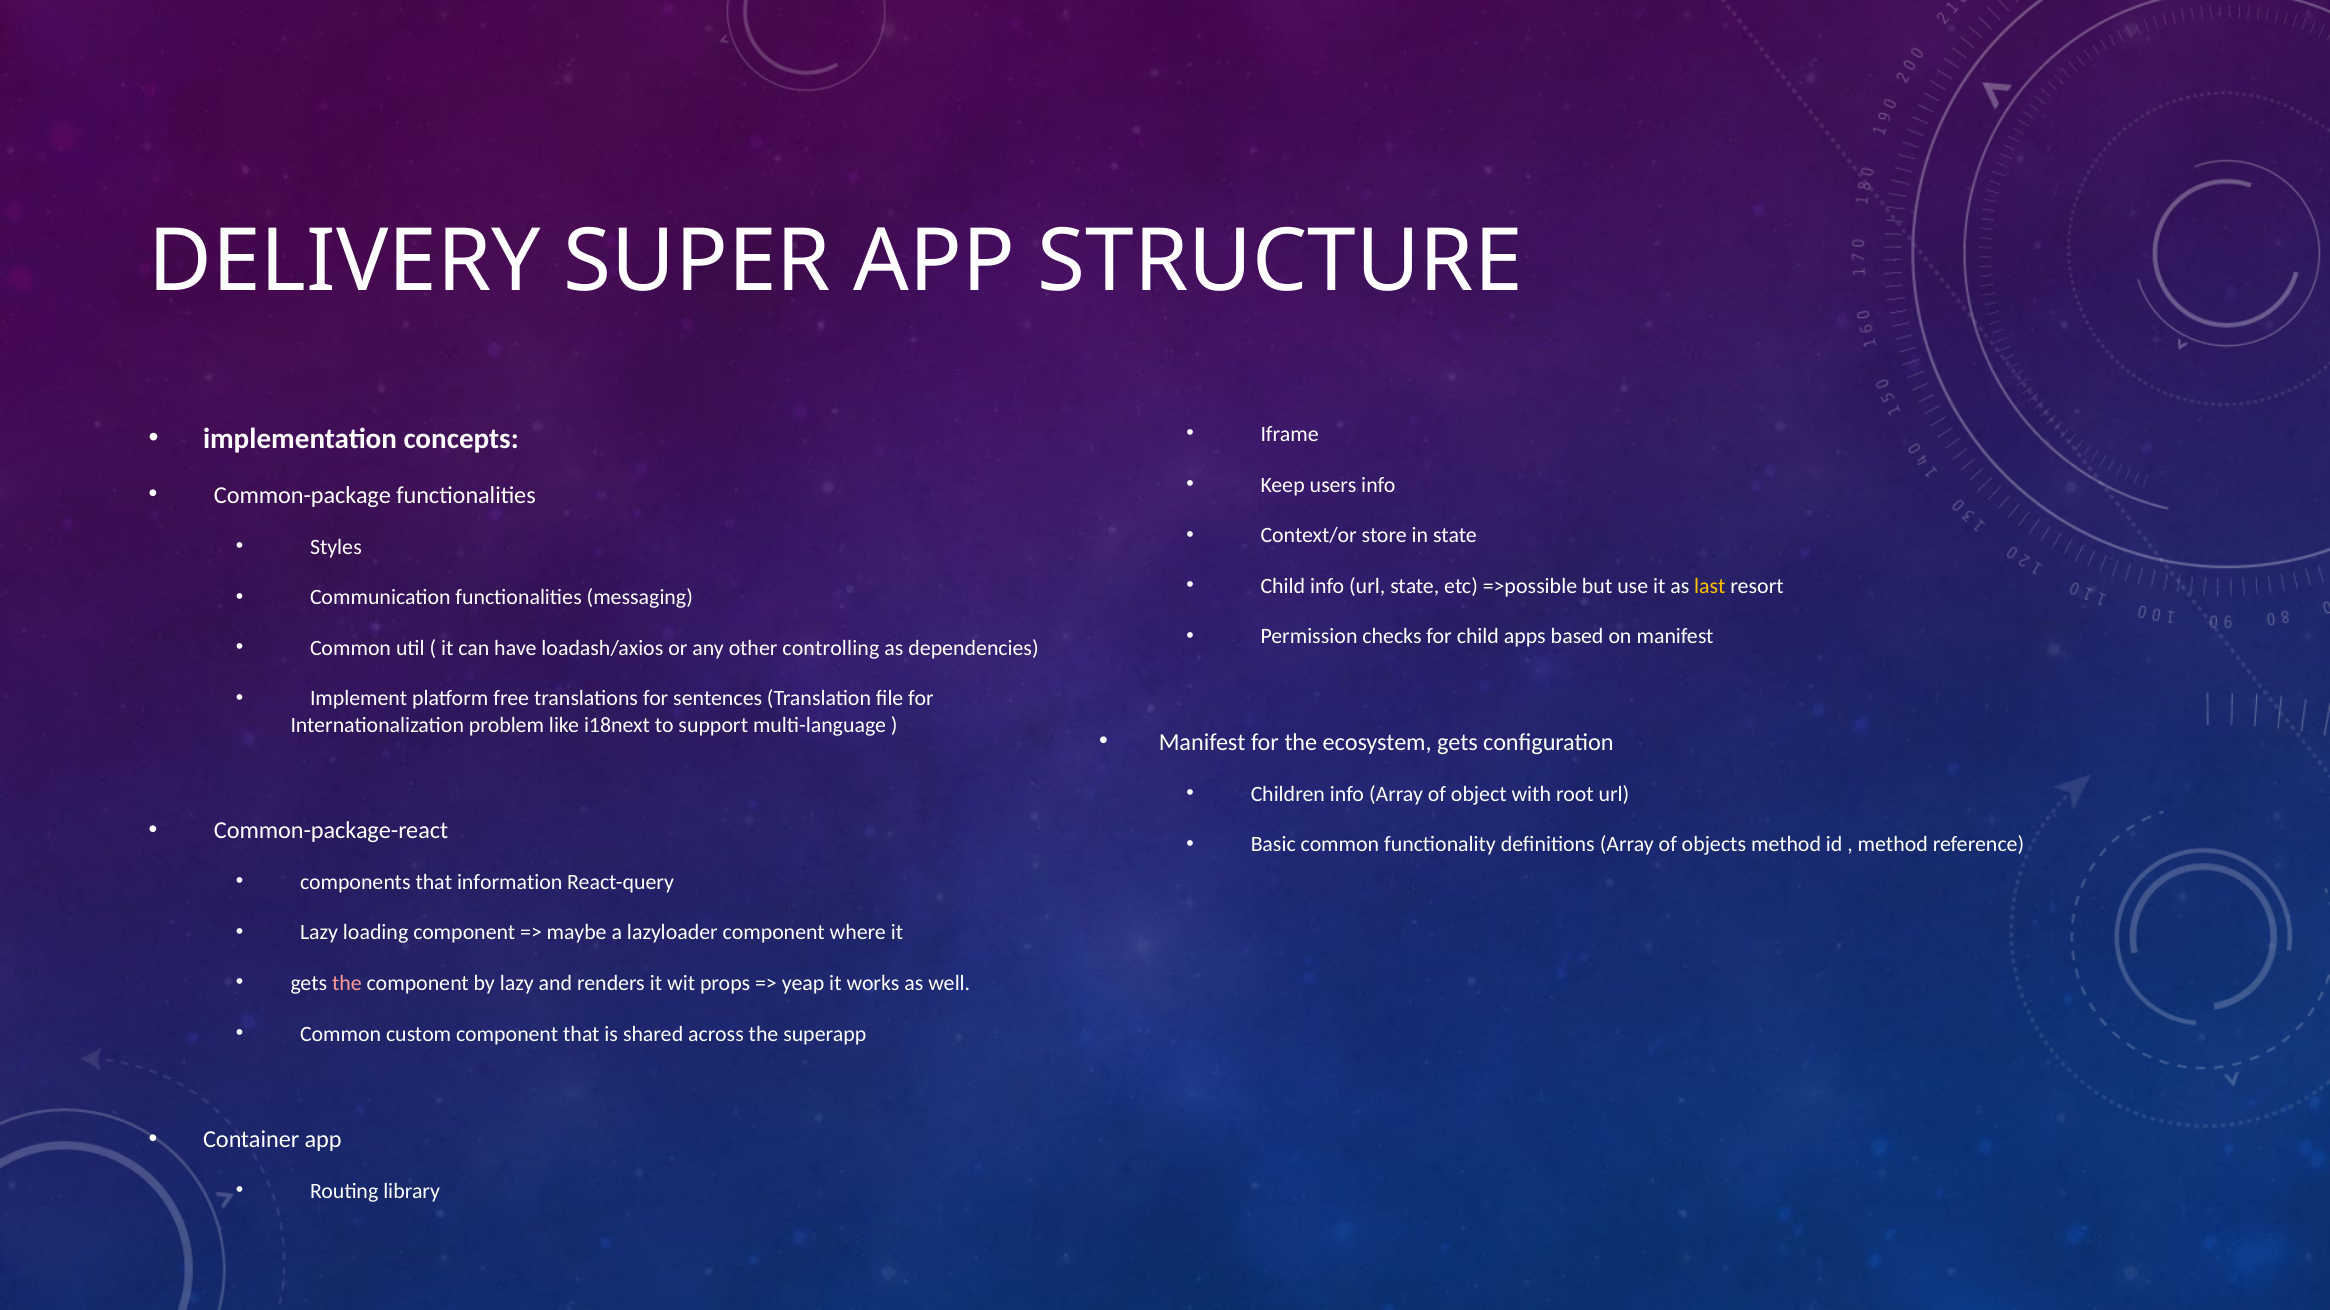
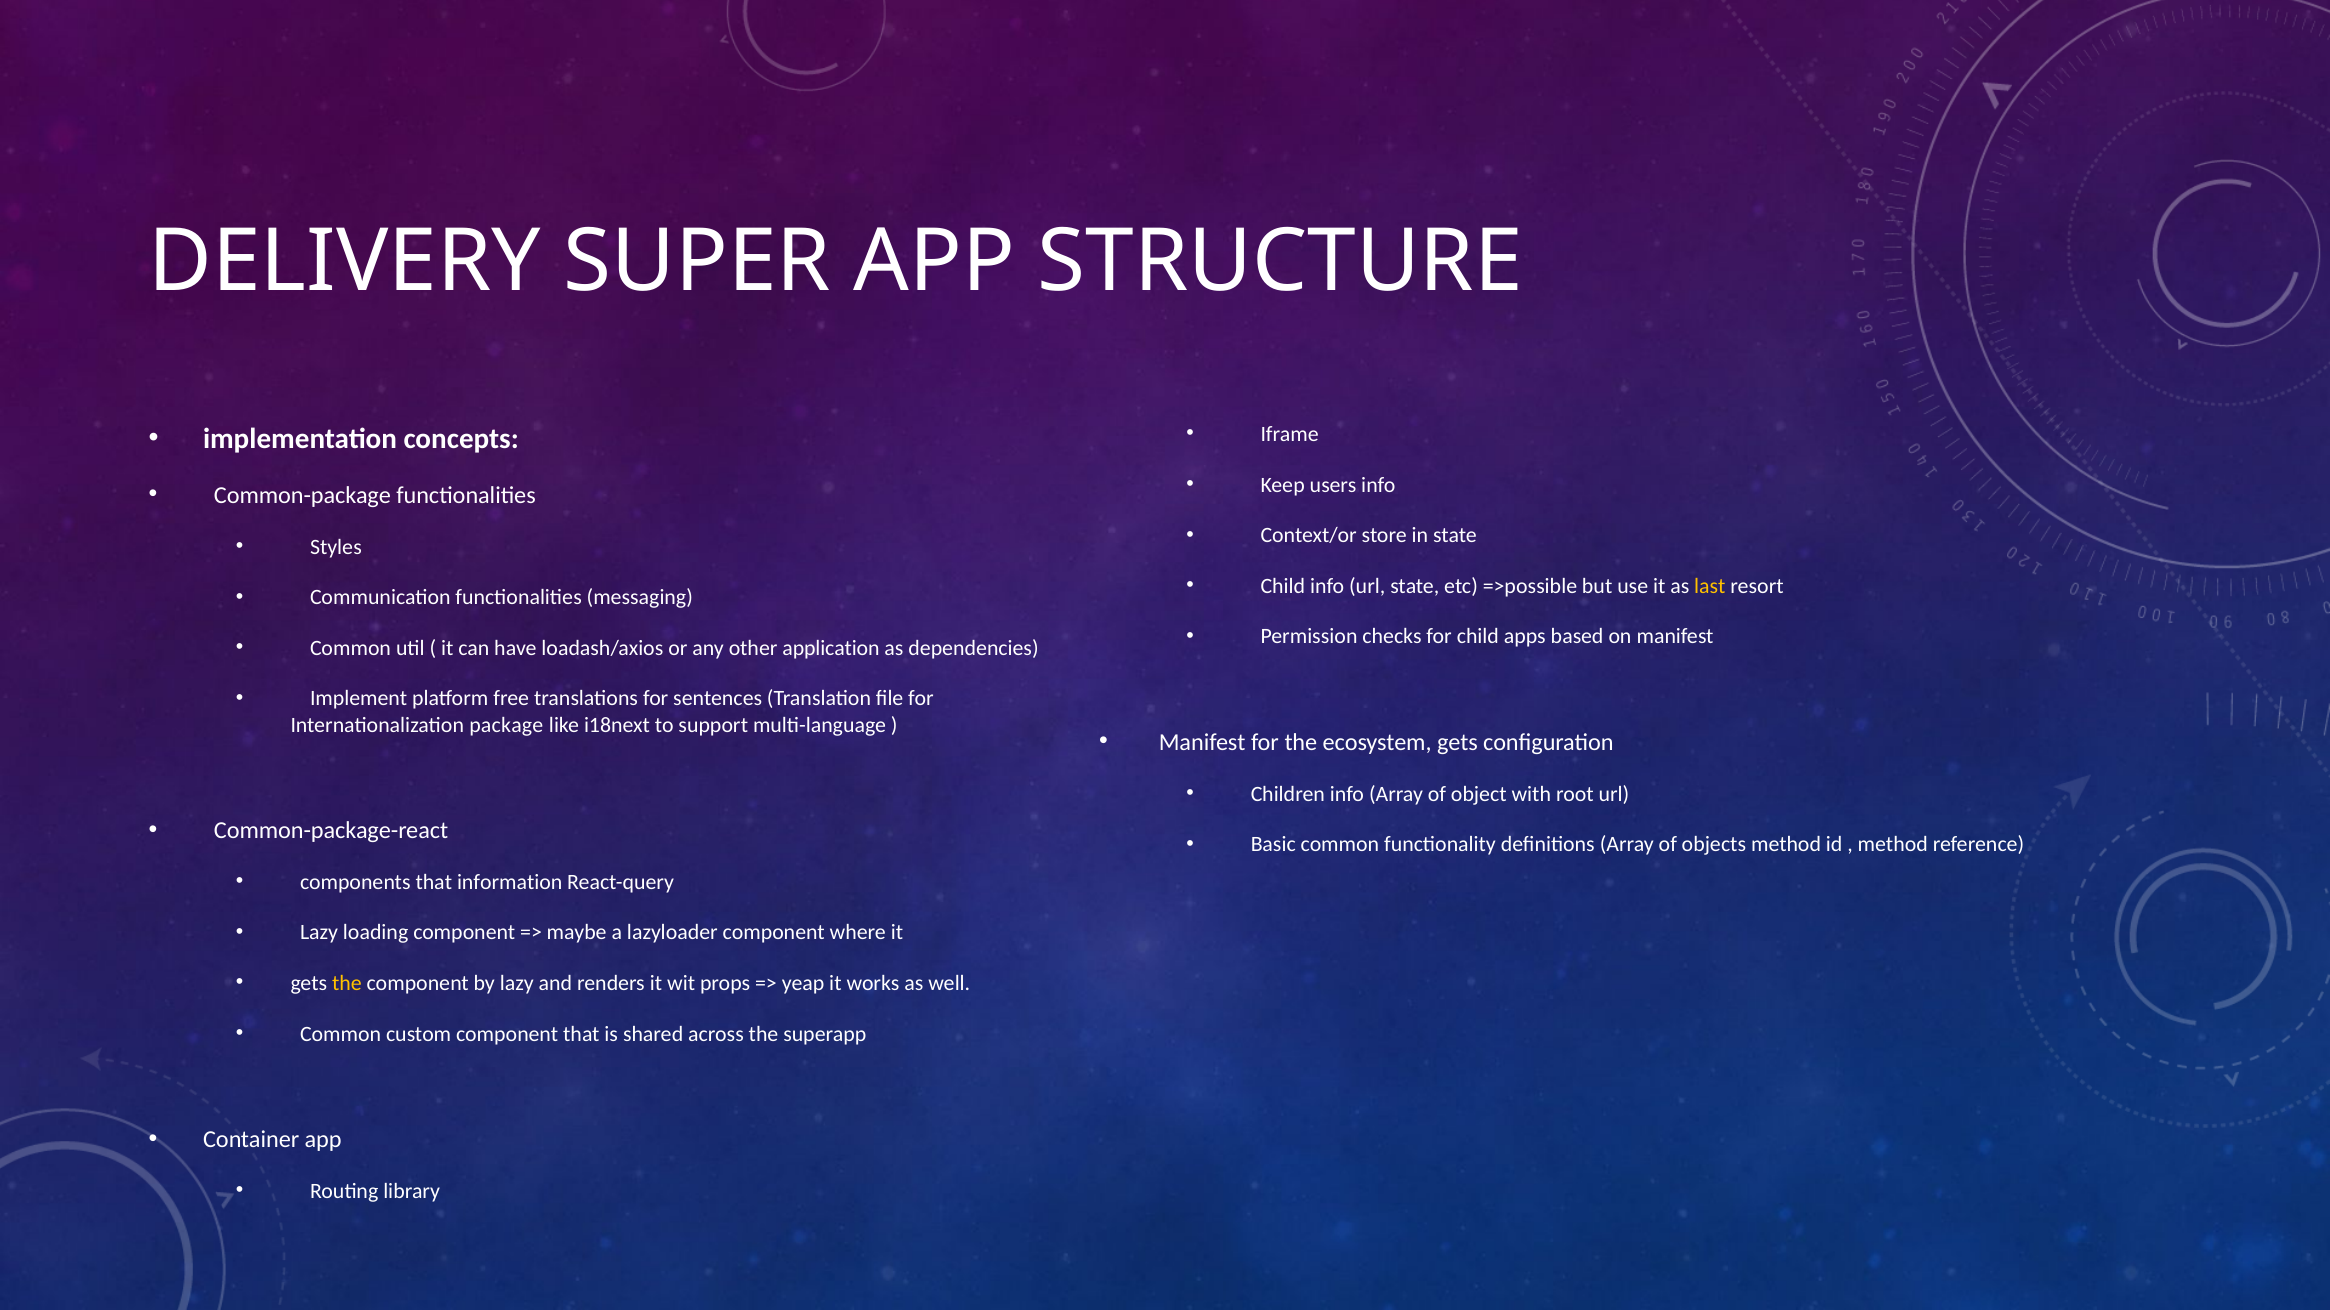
controlling: controlling -> application (831, 648)
problem: problem -> package (506, 725)
the colour: pink -> yellow (347, 984)
